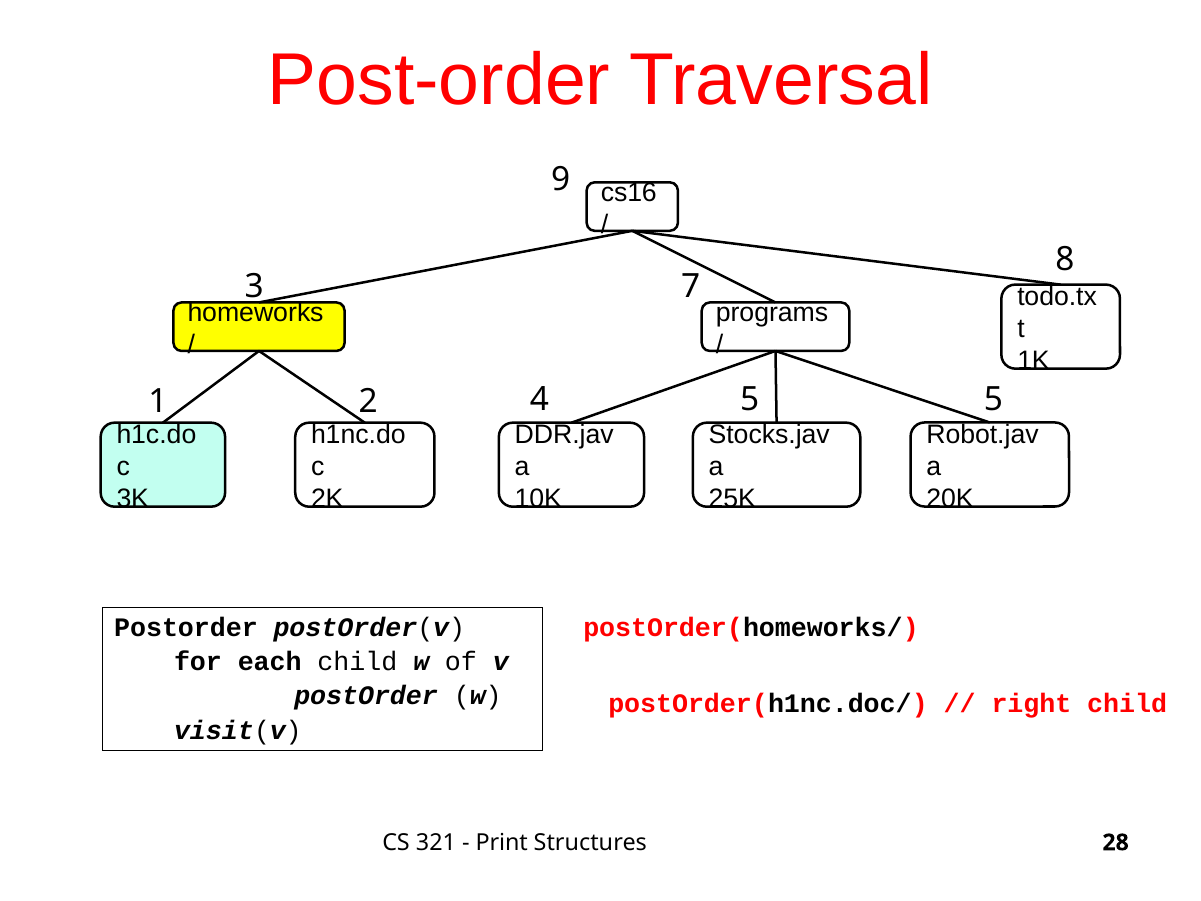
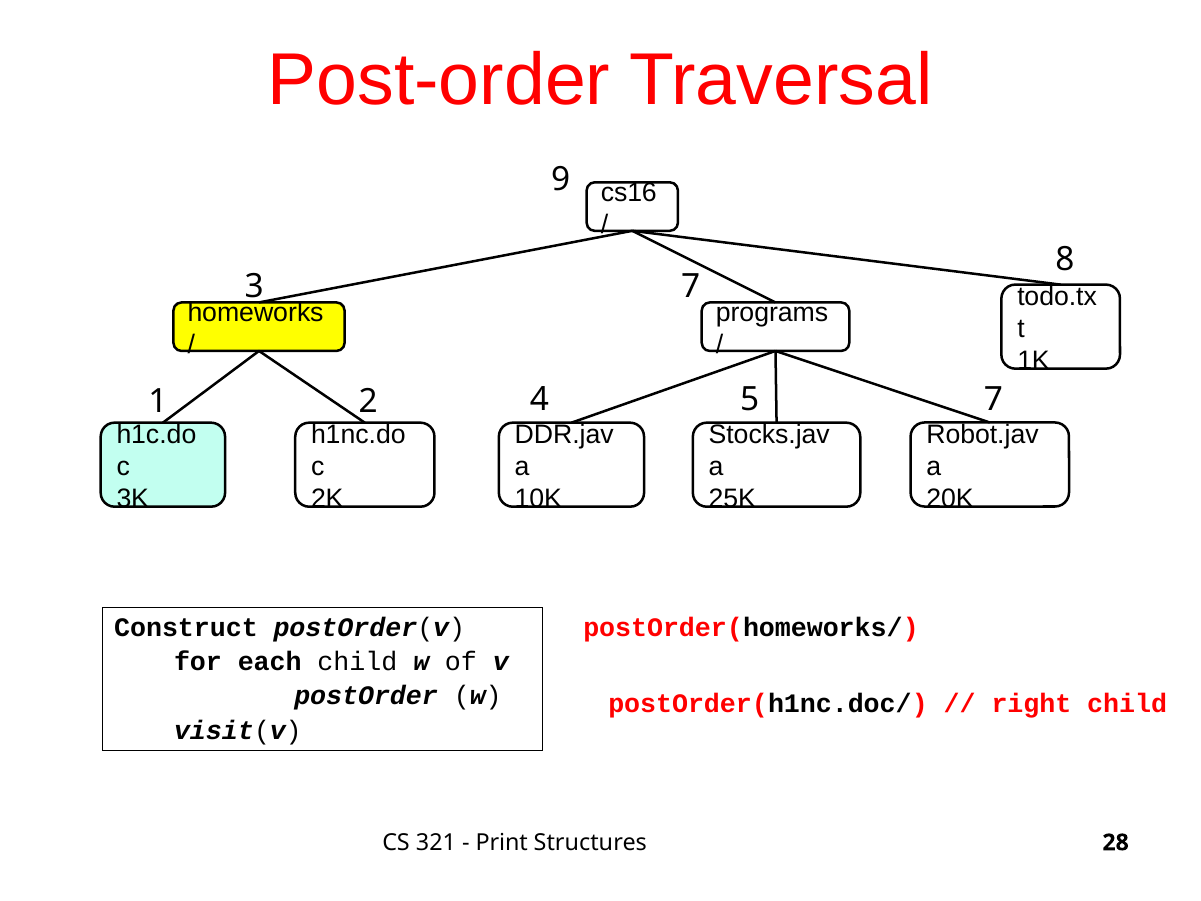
5 5: 5 -> 7 (993, 400)
Postorder: Postorder -> Construct (186, 628)
